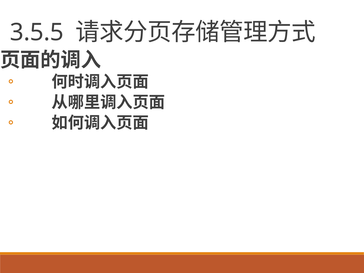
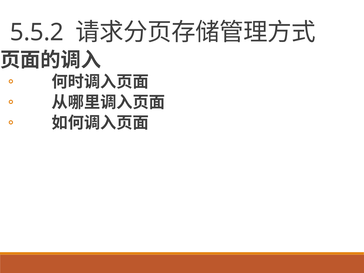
3.5.5: 3.5.5 -> 5.5.2 (37, 32)
